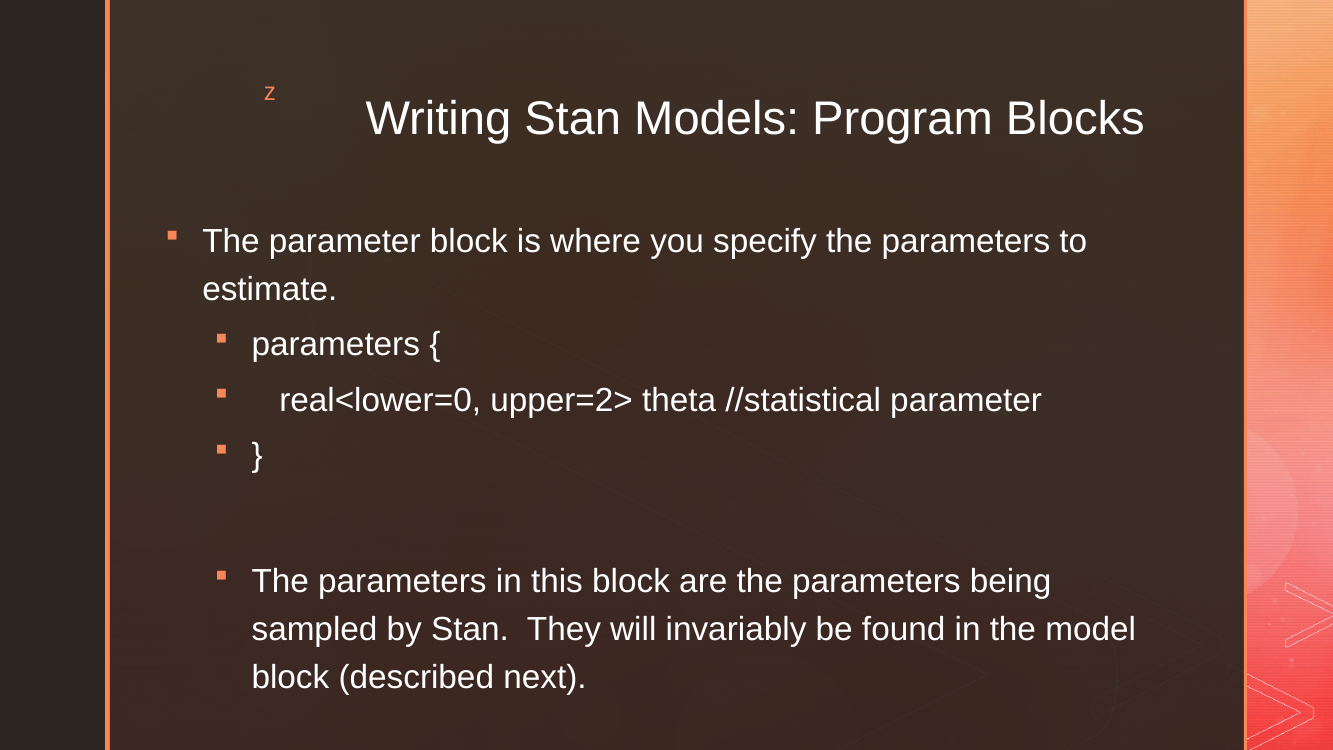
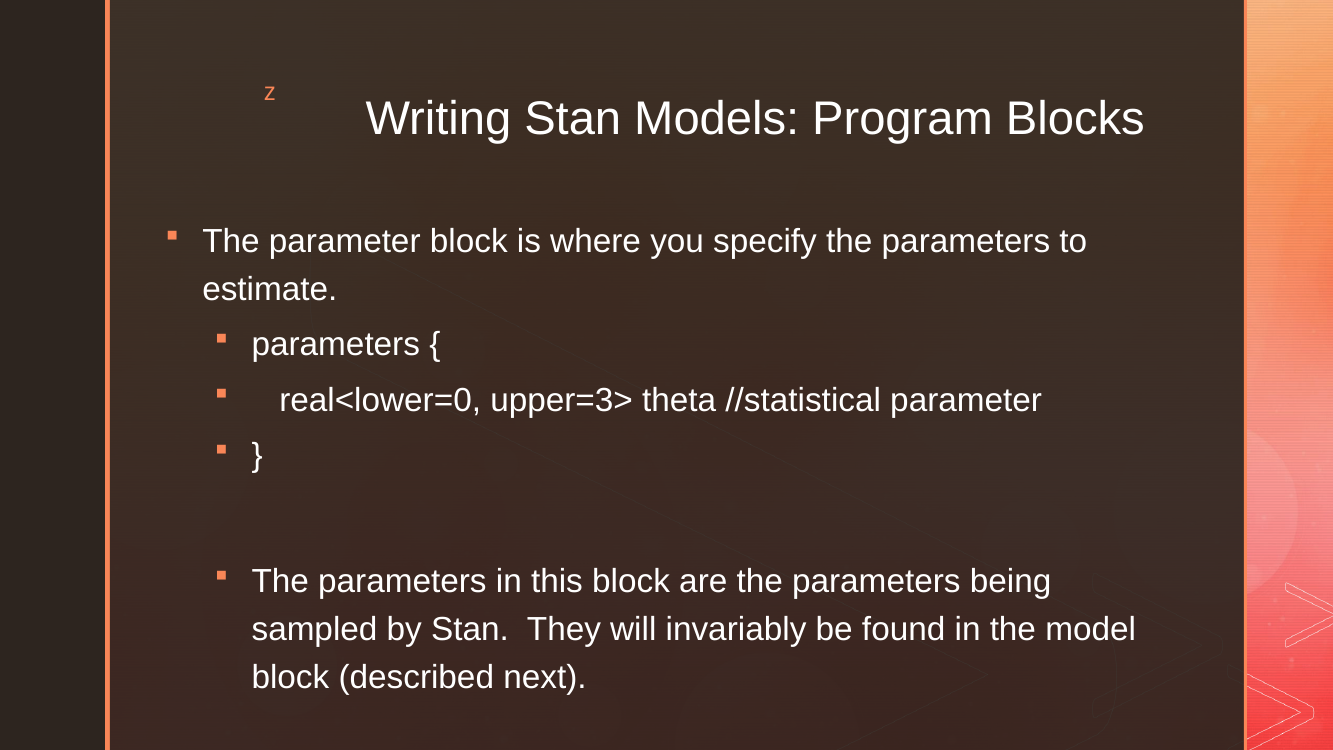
upper=2>: upper=2> -> upper=3> (562, 400)
